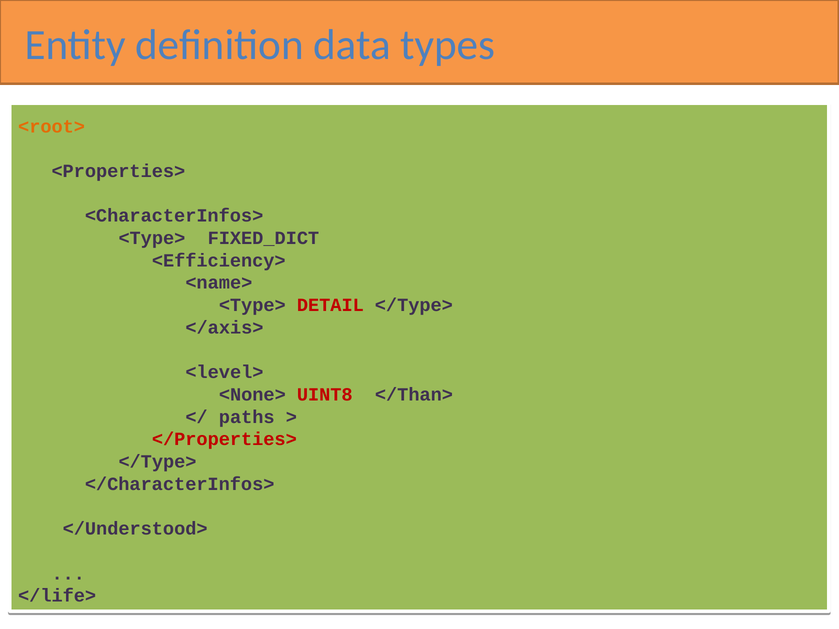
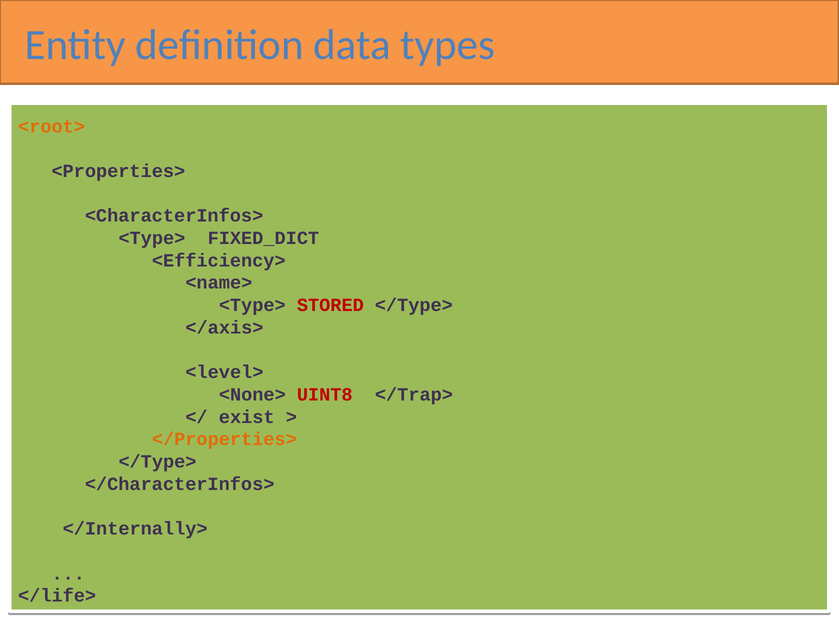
DETAIL: DETAIL -> STORED (330, 305)
</Than>: </Than> -> </Trap> (414, 395)
paths: paths -> exist (247, 417)
</Properties> colour: red -> orange (224, 439)
</Understood>: </Understood> -> </Internally> (135, 529)
